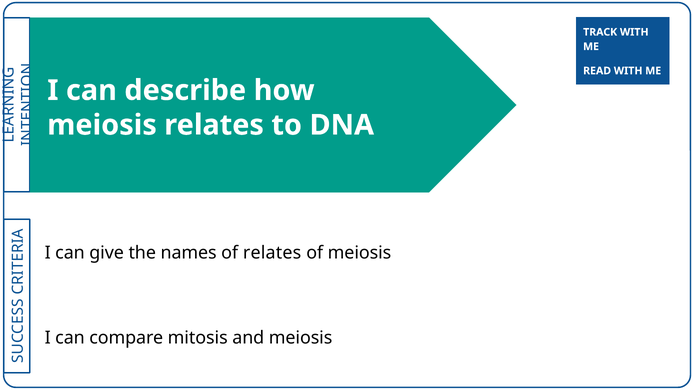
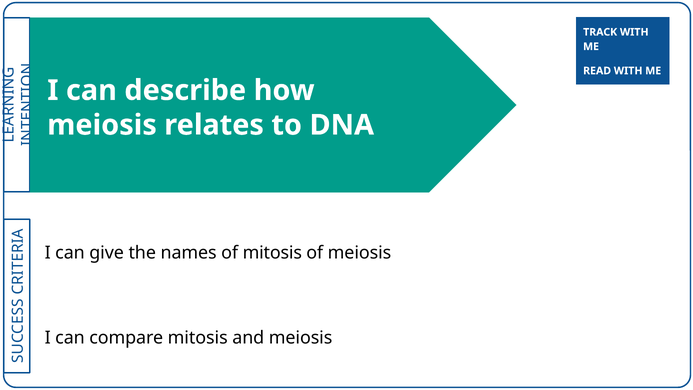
of relates: relates -> mitosis (272, 253)
